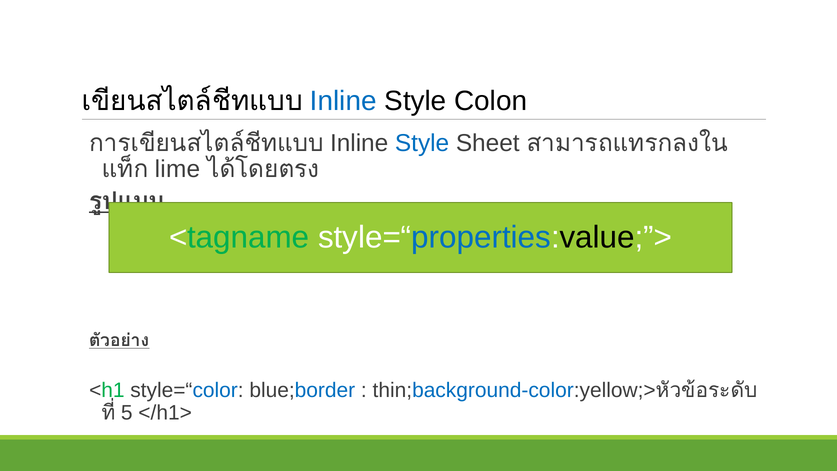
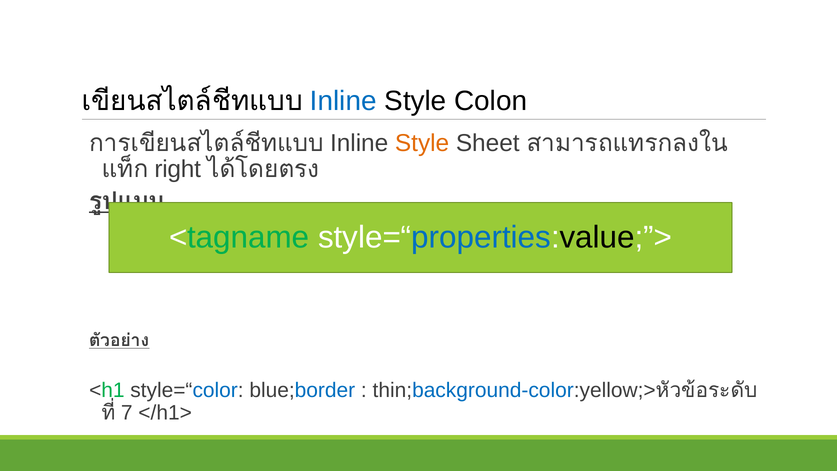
Style colour: blue -> orange (422, 143)
lime: lime -> right (178, 169)
5: 5 -> 7 (127, 413)
